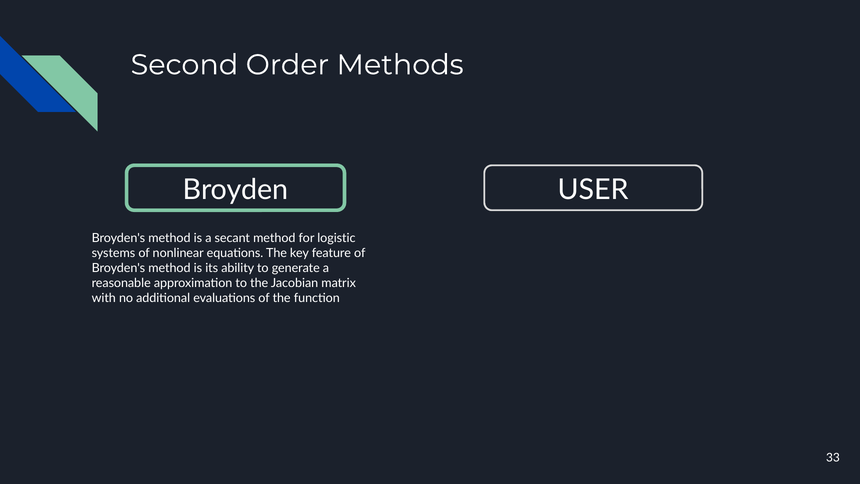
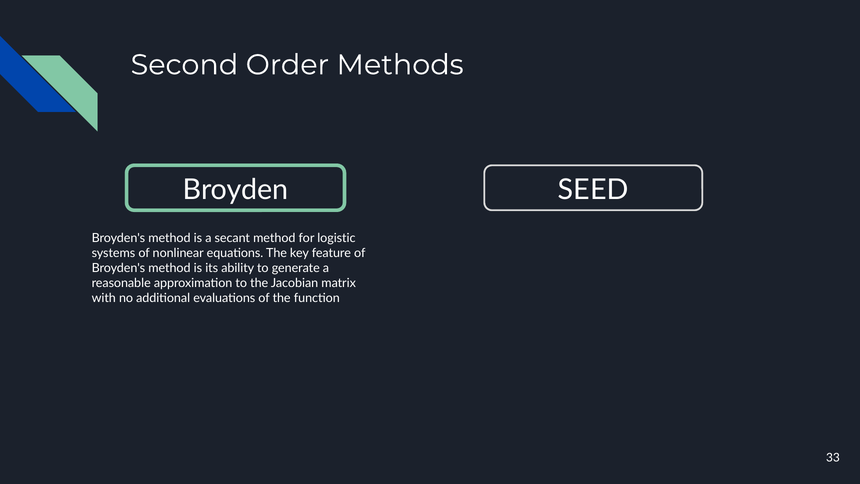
USER: USER -> SEED (593, 190)
